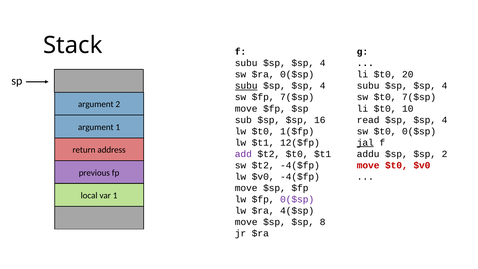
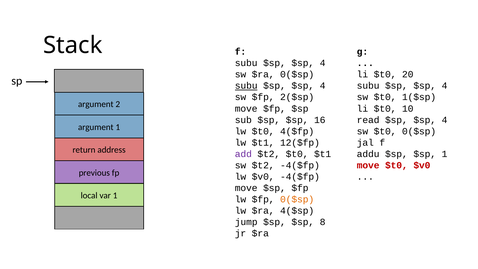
$fp 7($sp: 7($sp -> 2($sp (297, 97)
$t0 7($sp: 7($sp -> 1($sp (419, 97)
1($fp: 1($fp -> 4($fp (297, 131)
jal underline: present -> none (365, 143)
$sp 2: 2 -> 1 (445, 154)
0($sp colour: purple -> orange (297, 199)
move: move -> jump (246, 222)
